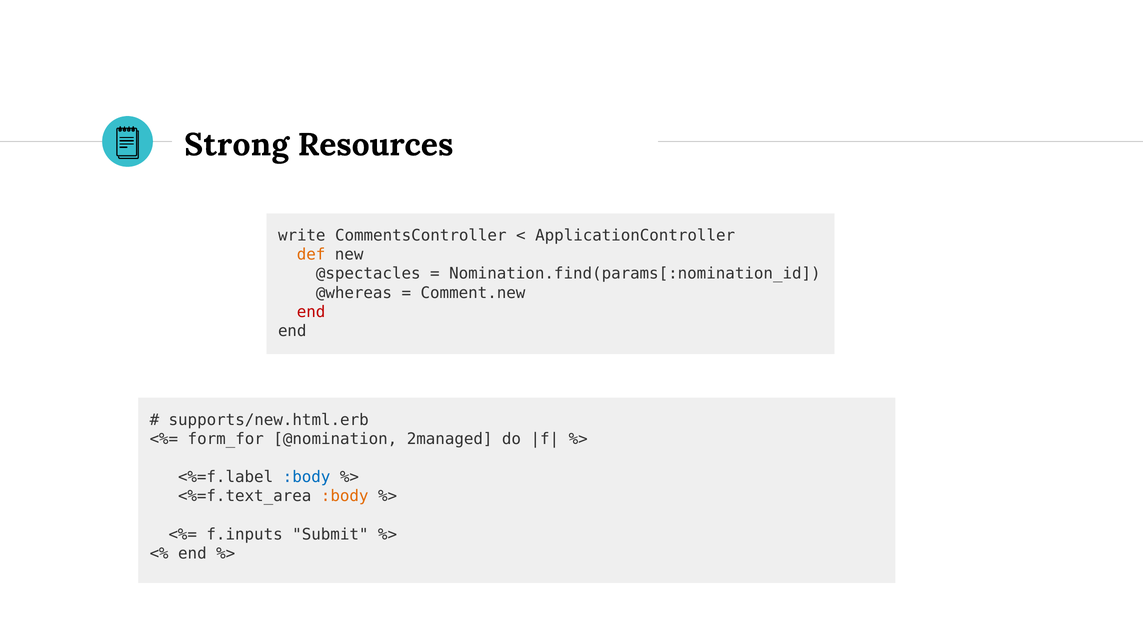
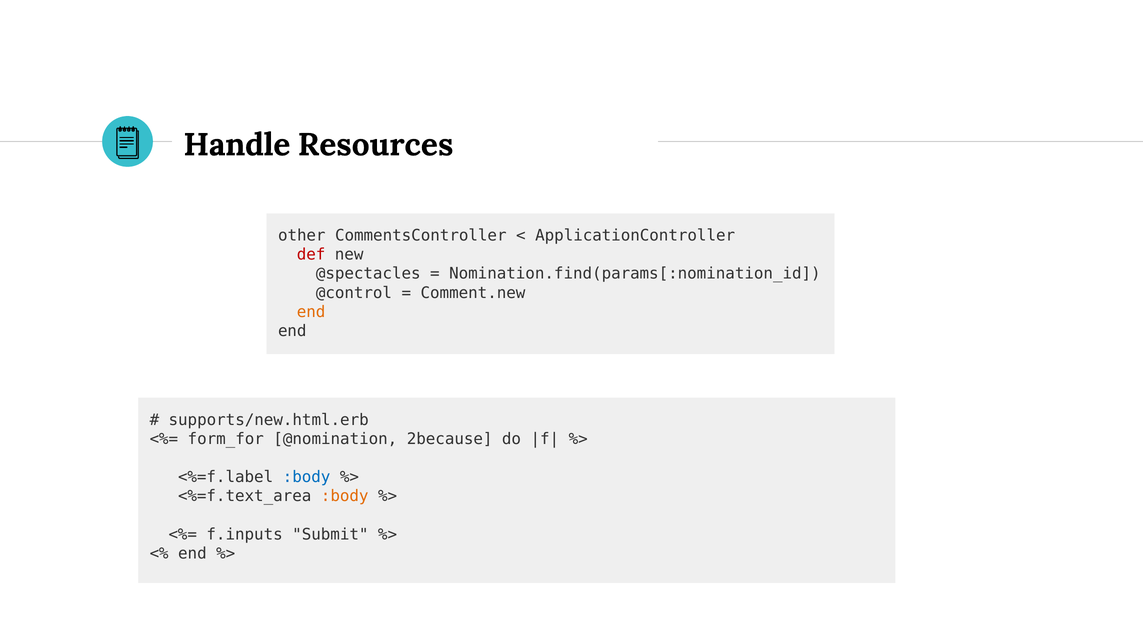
Strong: Strong -> Handle (237, 145)
write: write -> other (302, 236)
def colour: orange -> red (311, 255)
@whereas: @whereas -> @control (354, 293)
end colour: red -> orange (311, 312)
2managed: 2managed -> 2because (450, 439)
